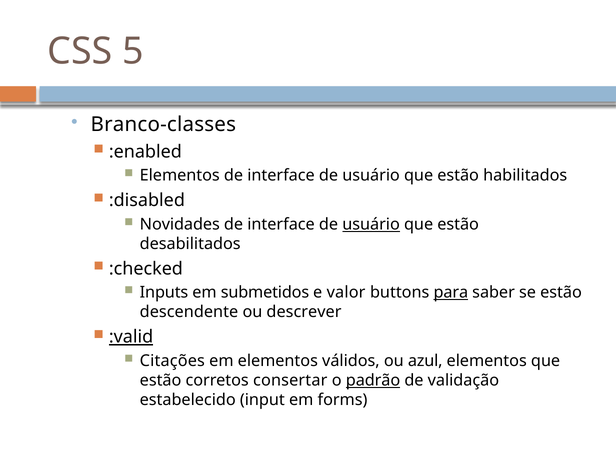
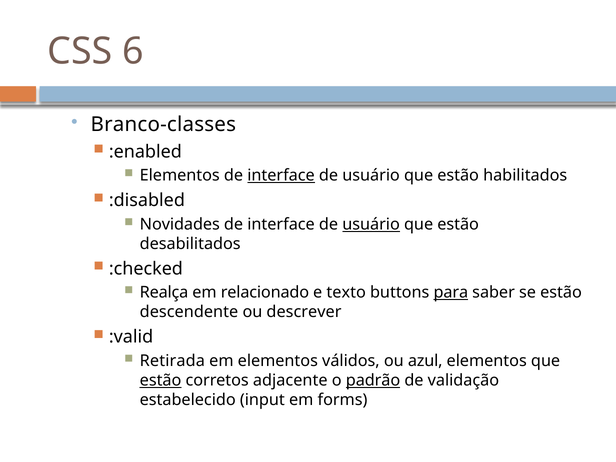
5: 5 -> 6 (133, 51)
interface underline: none -> present (281, 176)
Inputs: Inputs -> Realça (164, 293)
submetidos: submetidos -> relacionado (265, 293)
valor: valor -> texto (346, 293)
:valid underline: present -> none (131, 337)
Citações: Citações -> Retirada (172, 361)
estão underline: none -> present (161, 380)
consertar: consertar -> adjacente (290, 380)
